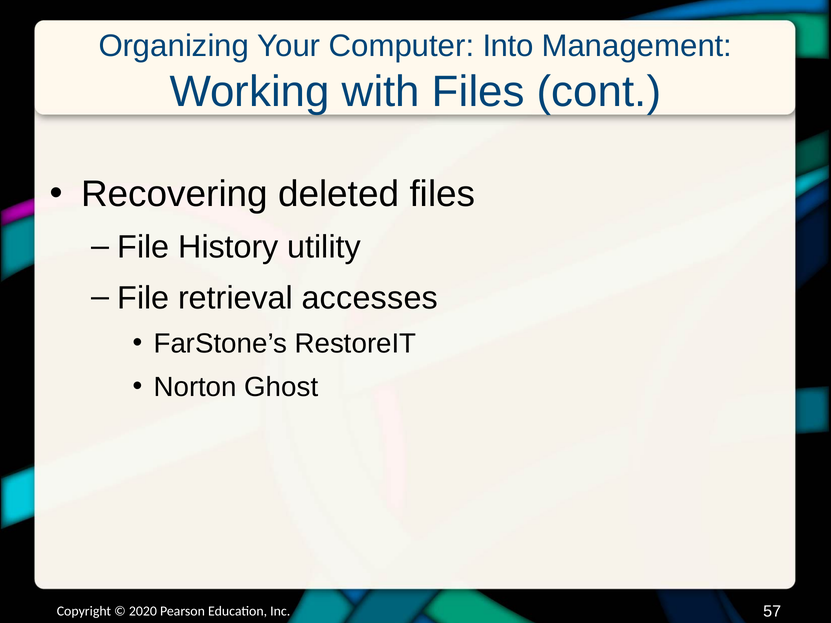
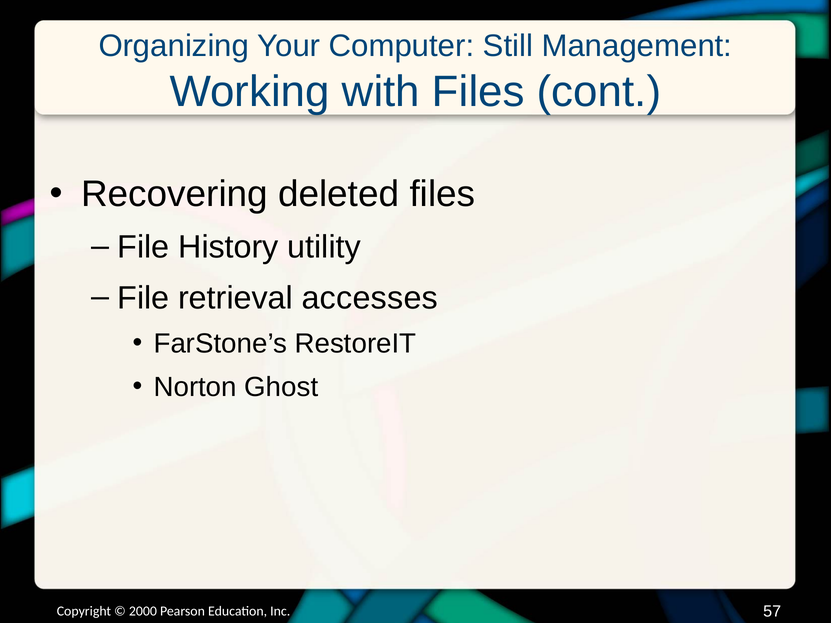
Into: Into -> Still (508, 46)
2020: 2020 -> 2000 (143, 612)
